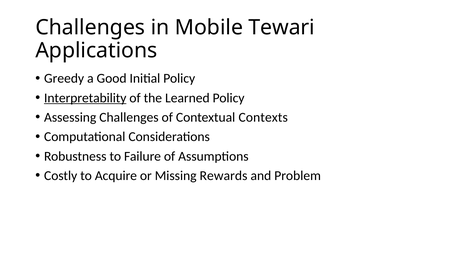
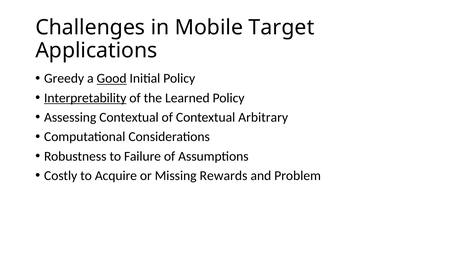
Tewari: Tewari -> Target (281, 27)
Good underline: none -> present (112, 78)
Assessing Challenges: Challenges -> Contextual (129, 117)
Contexts: Contexts -> Arbitrary (263, 117)
